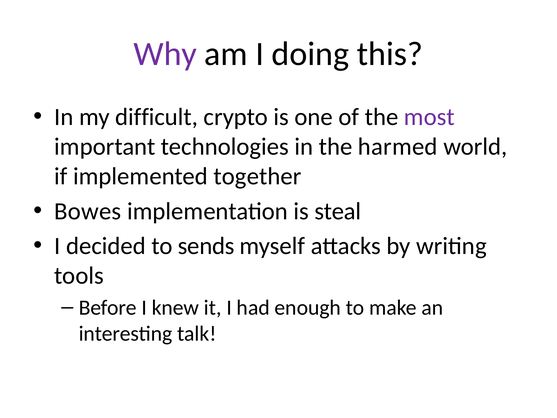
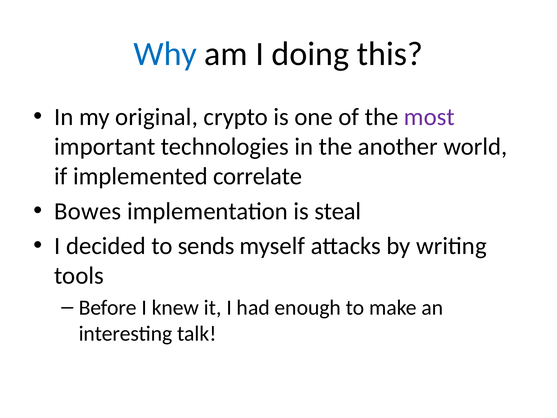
Why colour: purple -> blue (165, 54)
difficult: difficult -> original (157, 117)
harmed: harmed -> another (398, 147)
together: together -> correlate (258, 176)
